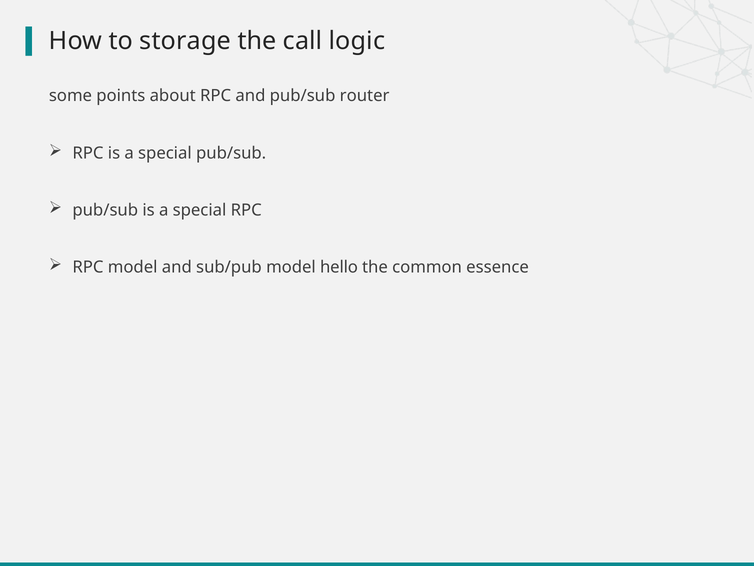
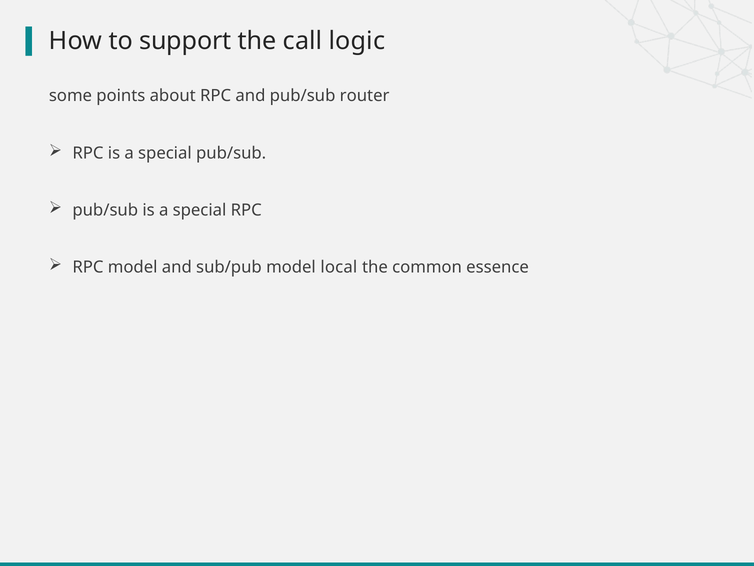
storage: storage -> support (185, 41)
hello: hello -> local (339, 267)
